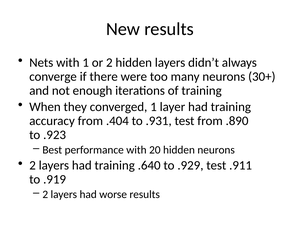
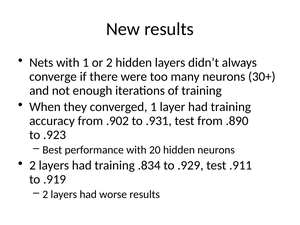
.404: .404 -> .902 (117, 121)
.640: .640 -> .834 (149, 165)
